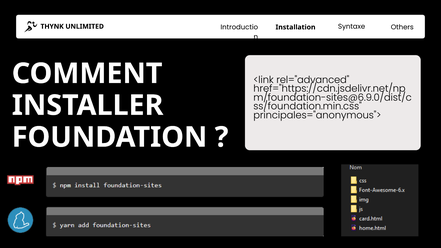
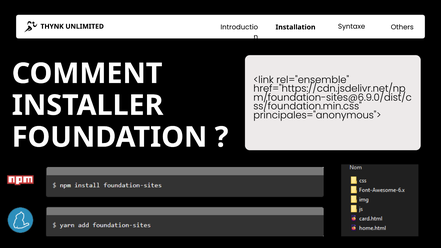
rel="advanced: rel="advanced -> rel="ensemble (313, 80)
